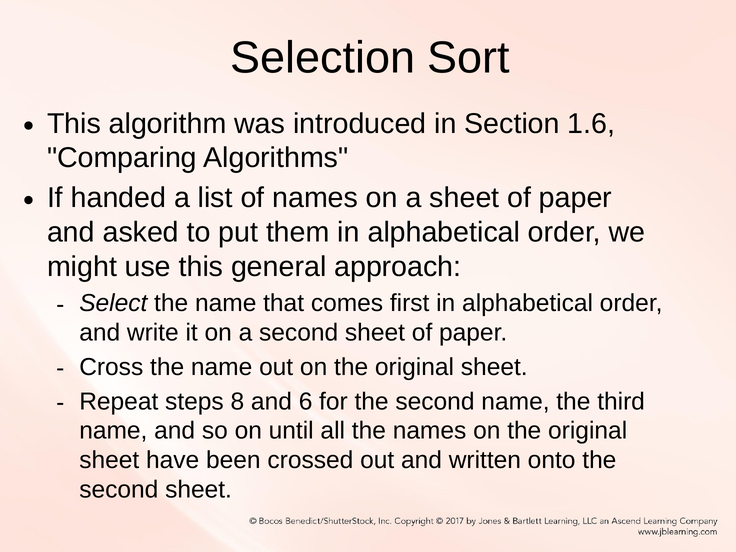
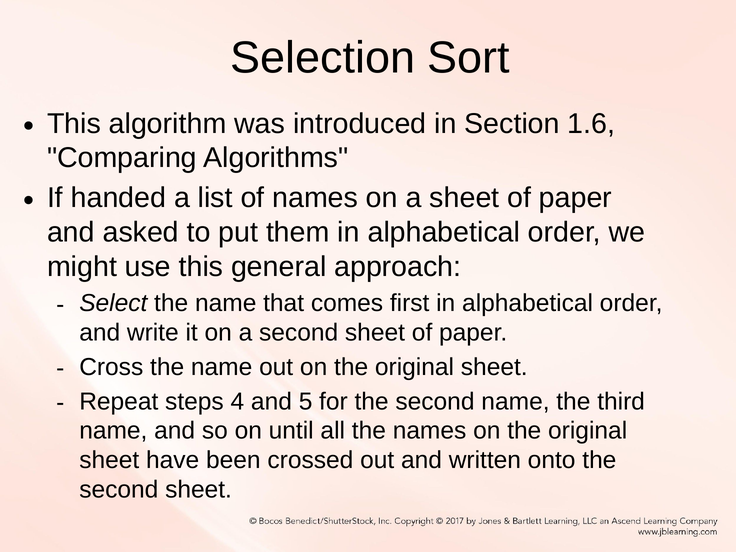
8: 8 -> 4 (237, 401)
6: 6 -> 5 (306, 401)
